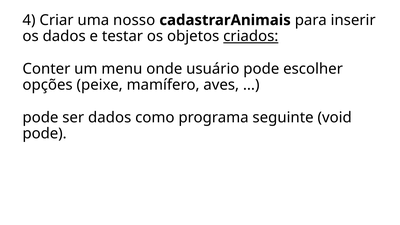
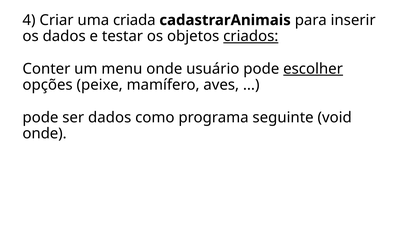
nosso: nosso -> criada (134, 20)
escolher underline: none -> present (313, 69)
pode: pode -> onde (45, 134)
